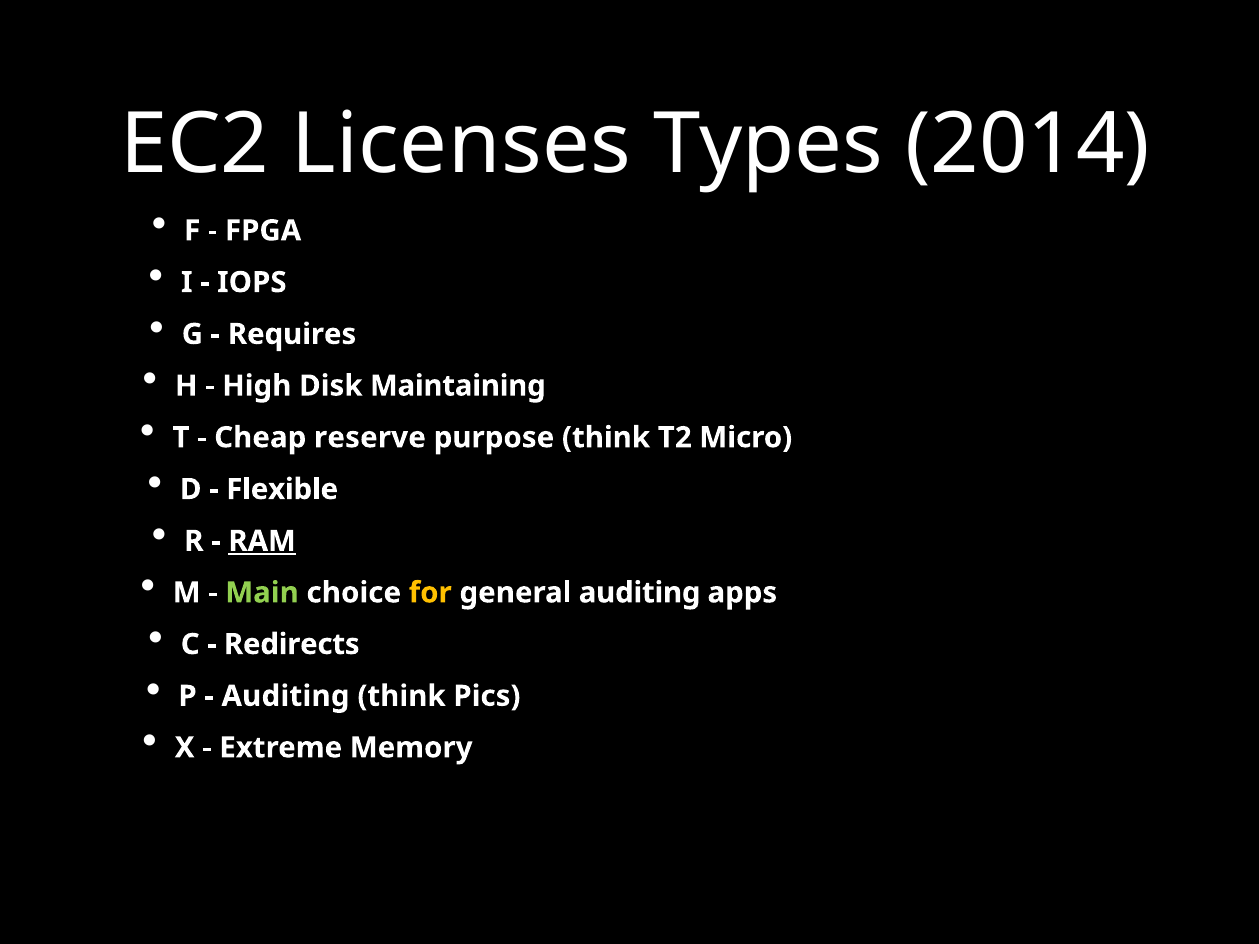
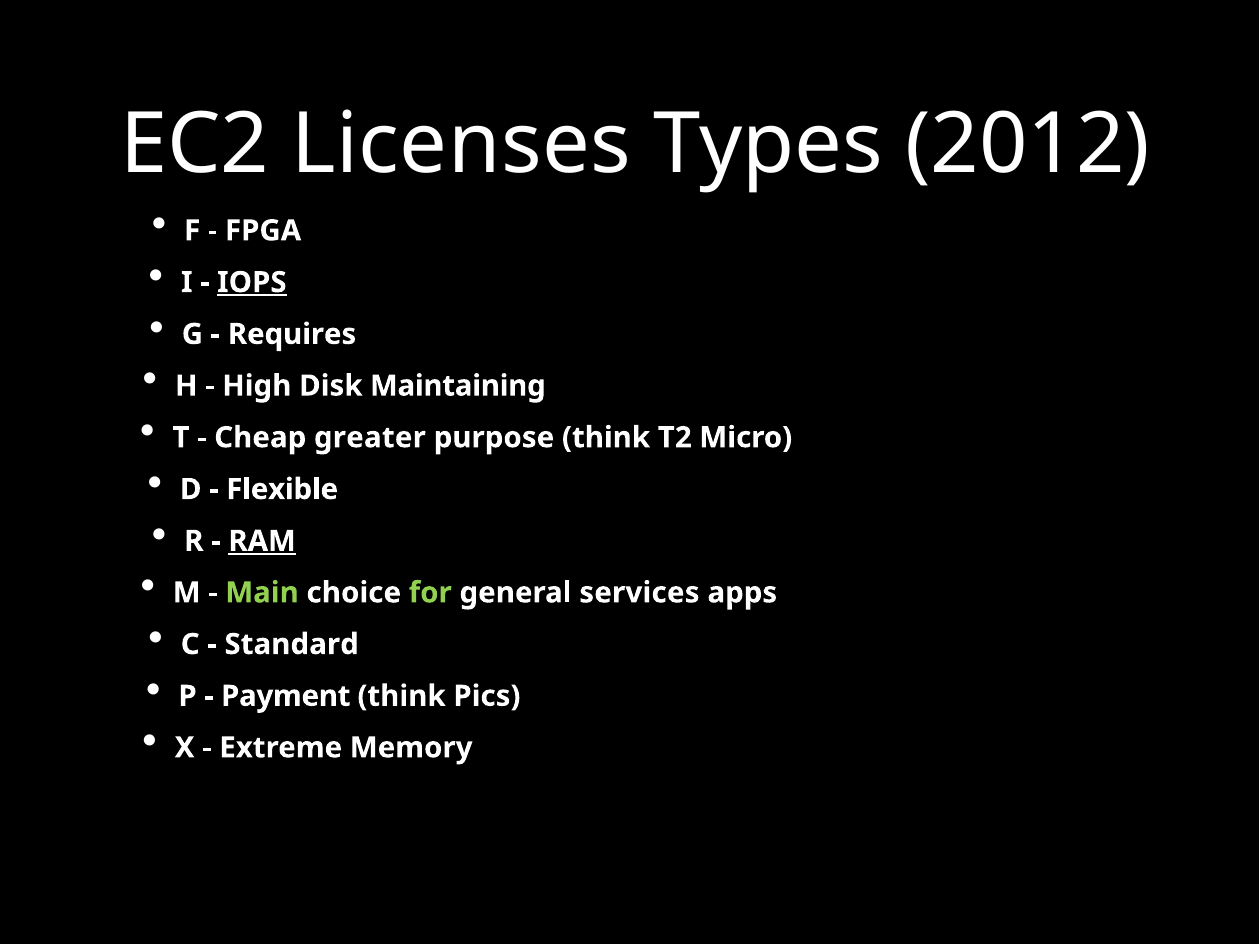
2014: 2014 -> 2012 (1028, 144)
IOPS underline: none -> present (252, 283)
reserve: reserve -> greater (370, 438)
for colour: yellow -> light green (430, 593)
general auditing: auditing -> services (639, 593)
Redirects: Redirects -> Standard (292, 645)
Auditing: Auditing -> Payment (286, 696)
